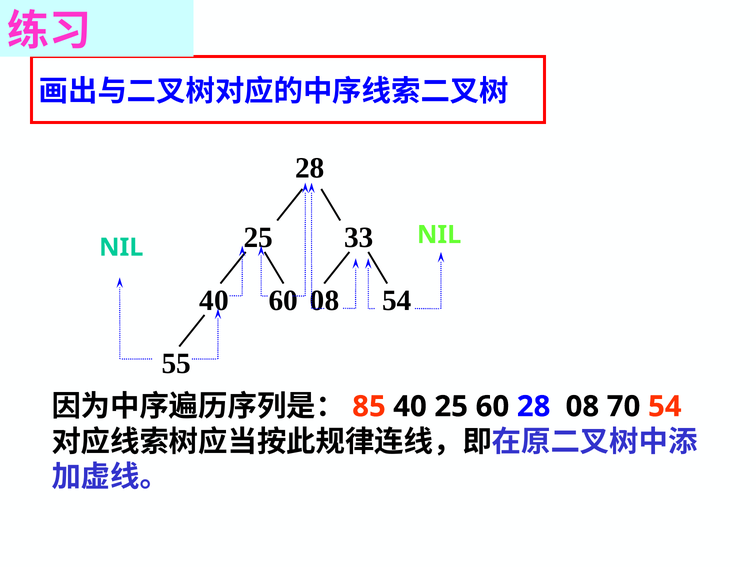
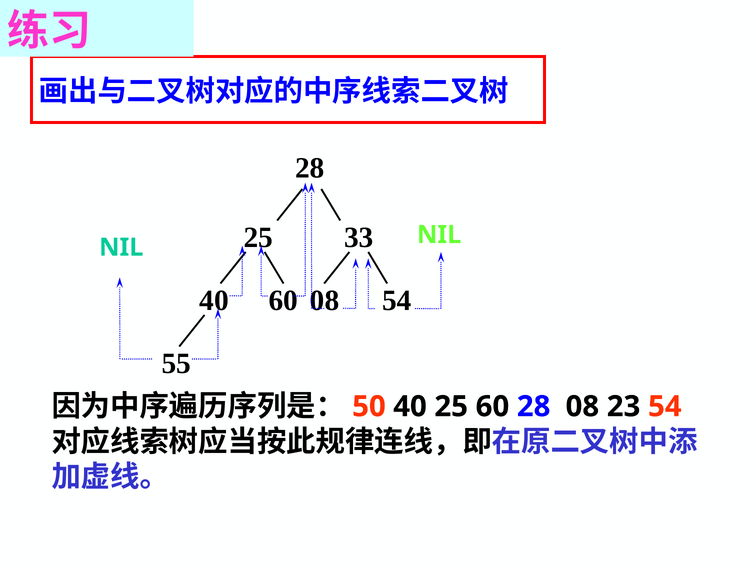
85: 85 -> 50 (369, 407)
70: 70 -> 23 (624, 407)
